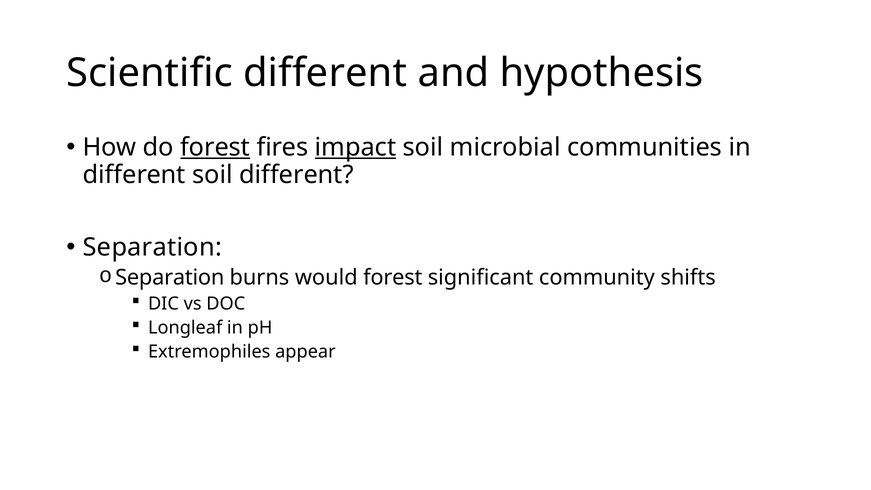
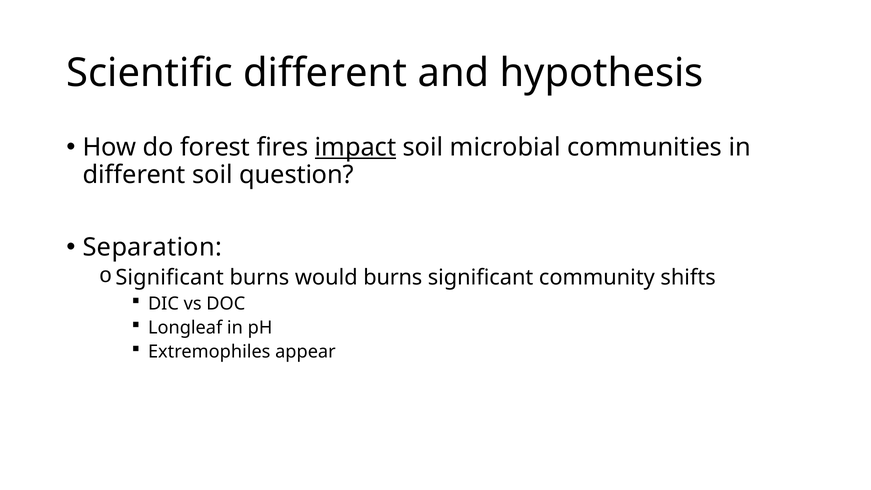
forest underline: present -> none (215, 147)
soil different: different -> question (297, 175)
Separation: Separation -> Significant (170, 278)
would forest: forest -> burns (393, 278)
